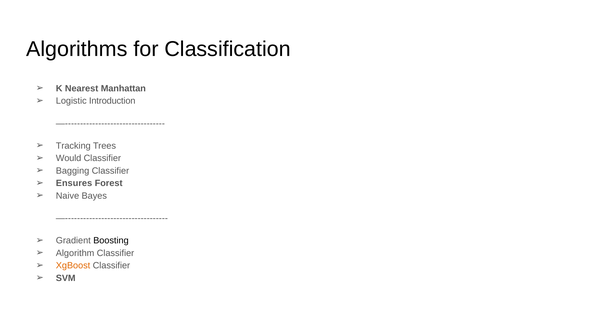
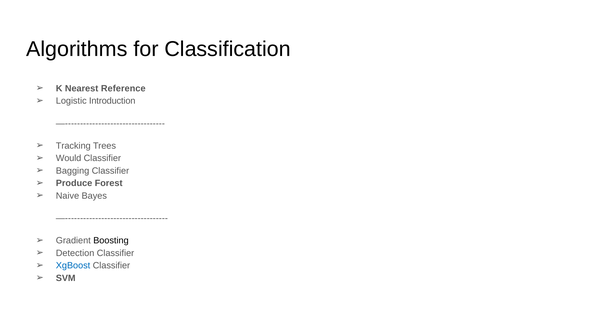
Manhattan: Manhattan -> Reference (123, 88)
Ensures: Ensures -> Produce (74, 183)
Algorithm: Algorithm -> Detection (75, 253)
XgBoost colour: orange -> blue (73, 266)
